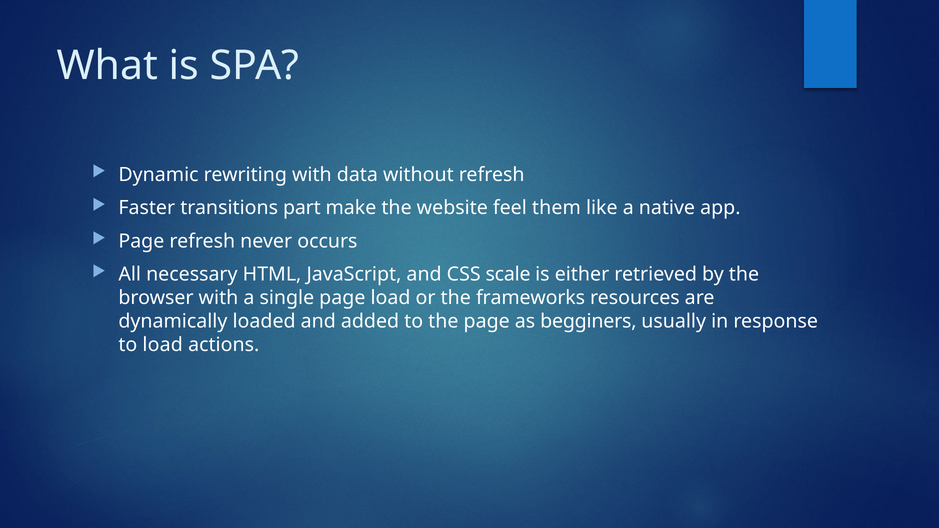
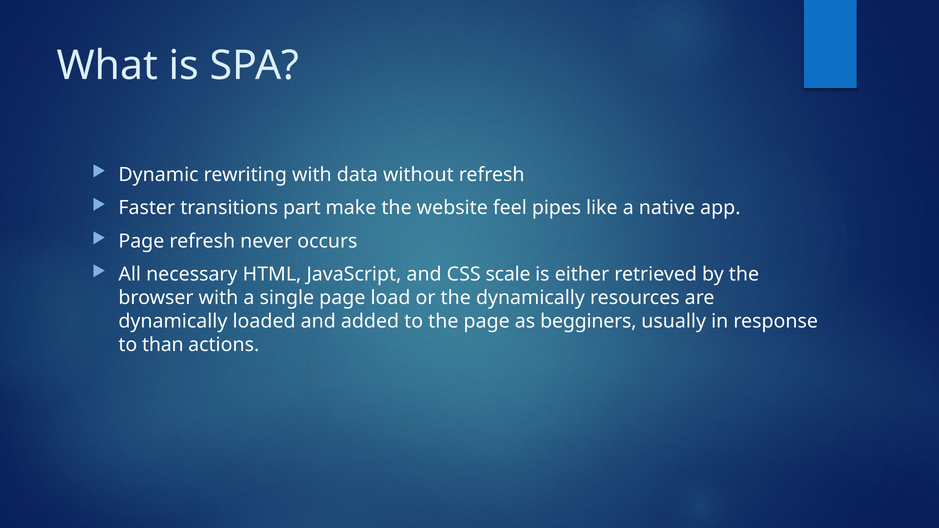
them: them -> pipes (557, 208)
the frameworks: frameworks -> dynamically (530, 298)
to load: load -> than (163, 345)
